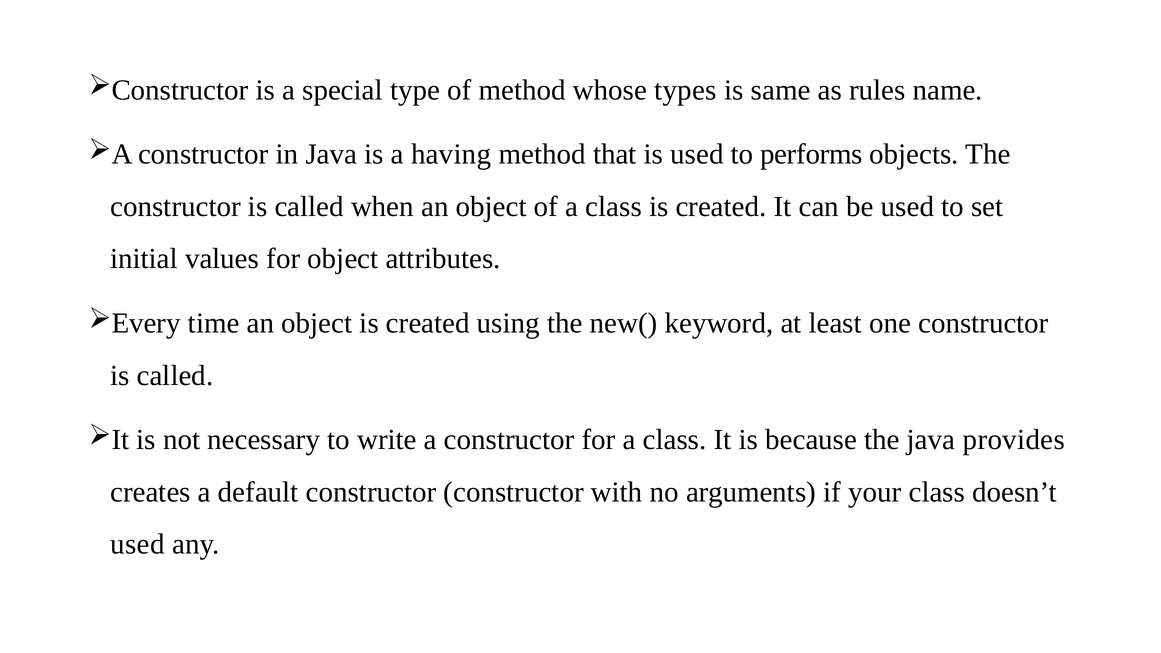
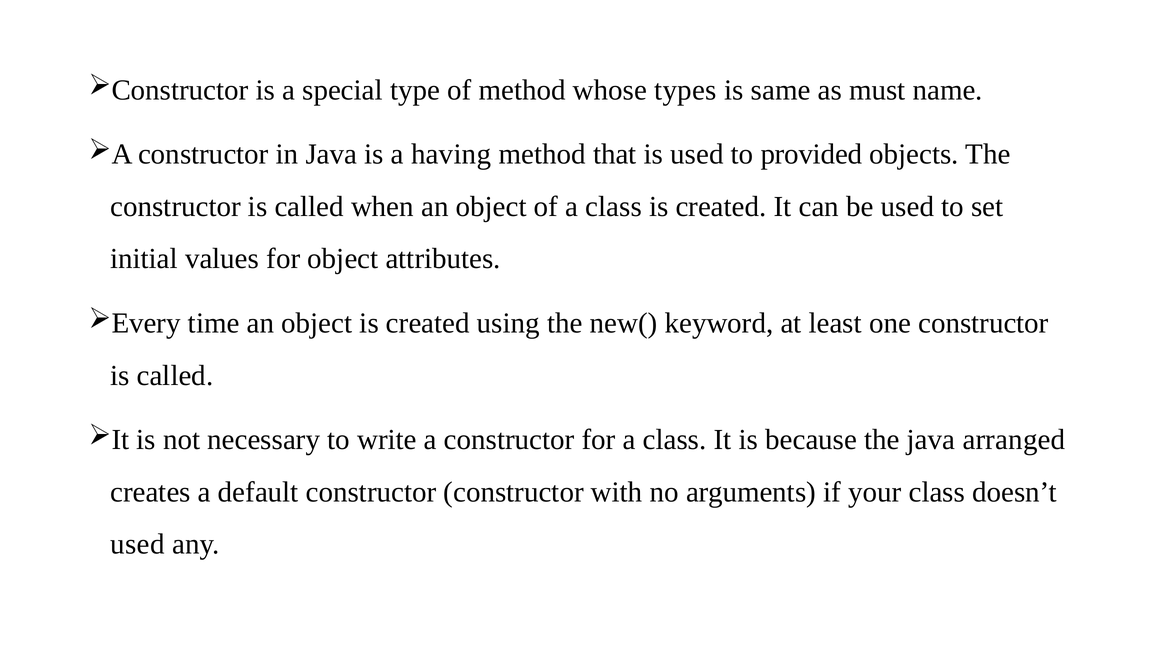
rules: rules -> must (877, 90)
performs: performs -> provided (811, 154)
provides: provides -> arranged (1014, 440)
